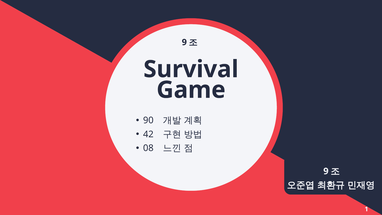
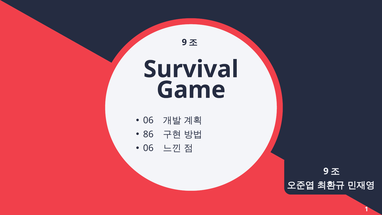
90: 90 -> 06 (148, 120)
42: 42 -> 86 (148, 134)
08: 08 -> 06 (148, 148)
